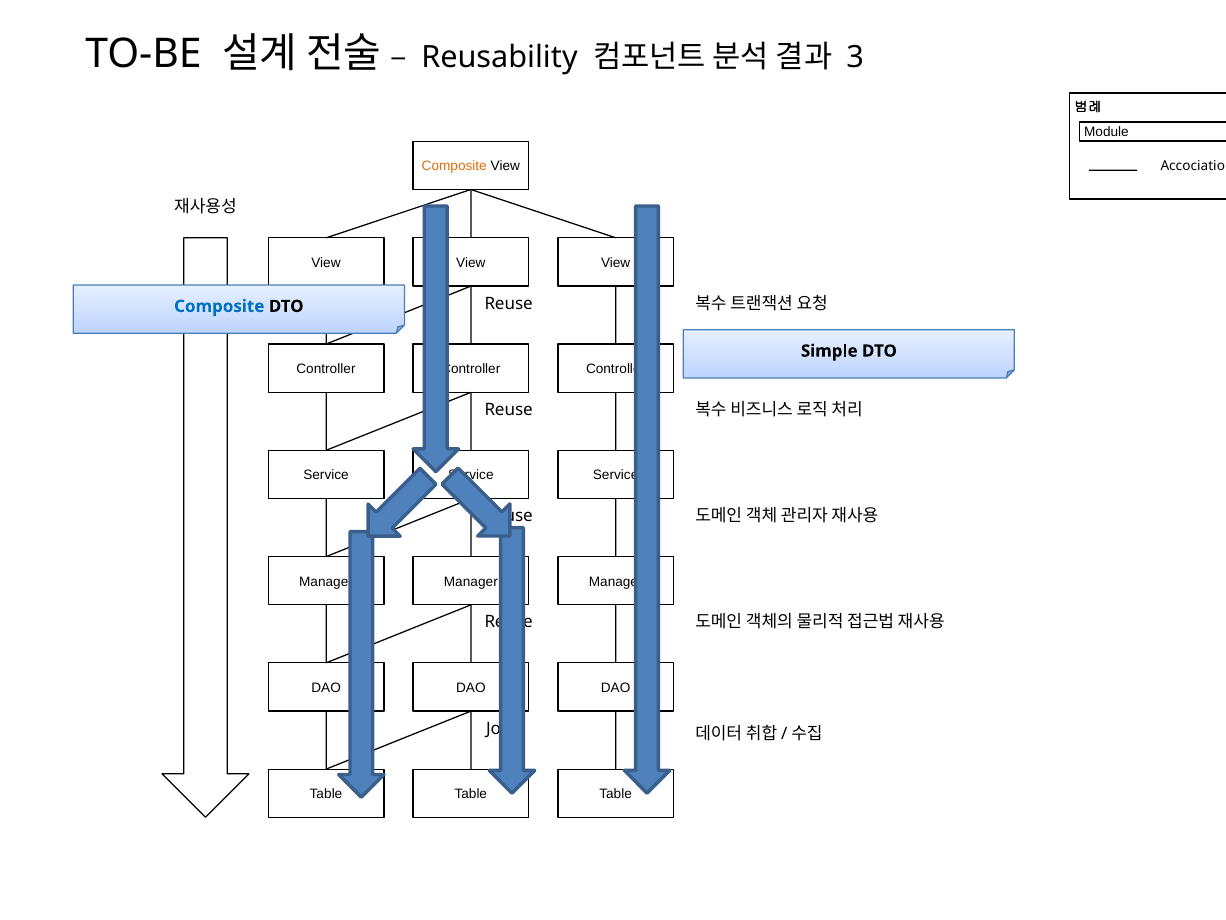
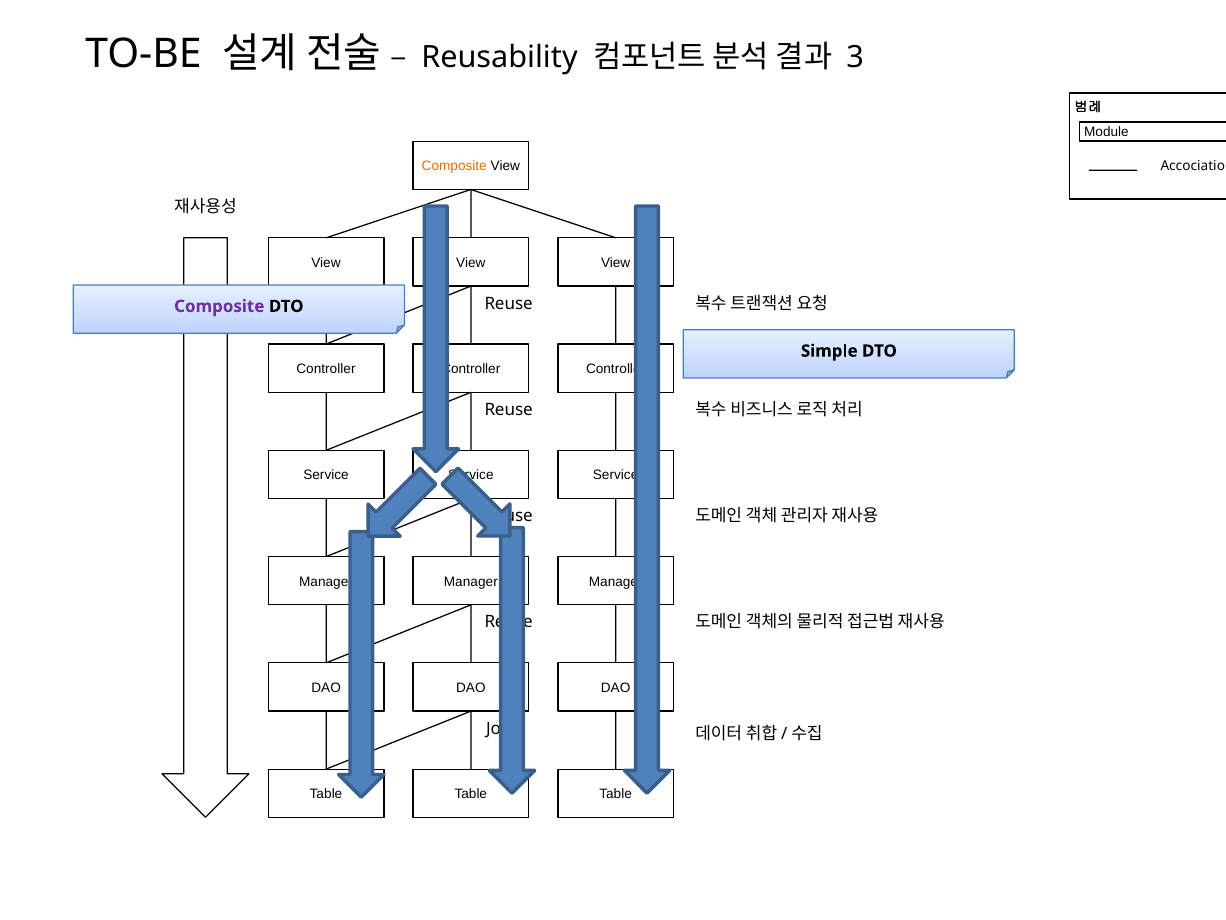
Composite colour: blue -> purple (219, 306)
